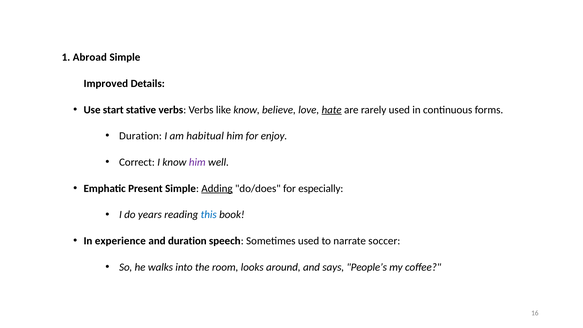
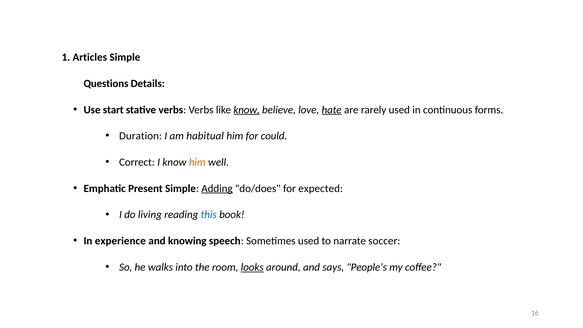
Abroad: Abroad -> Articles (90, 57)
Improved: Improved -> Questions (106, 83)
know underline: none -> present (247, 110)
enjoy: enjoy -> could (274, 136)
him colour: purple -> orange (197, 162)
especially: especially -> expected (321, 188)
years: years -> living (150, 215)
and duration: duration -> knowing (187, 241)
looks underline: none -> present (252, 267)
